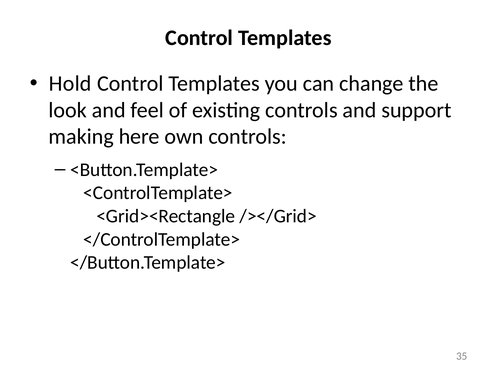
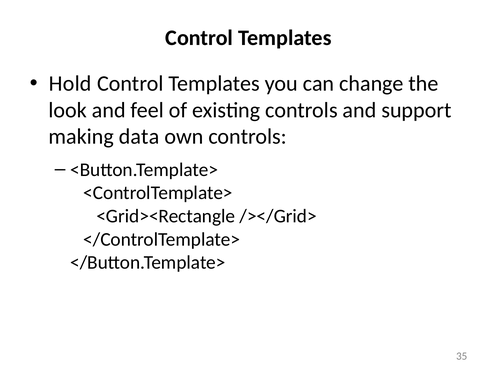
here: here -> data (139, 137)
